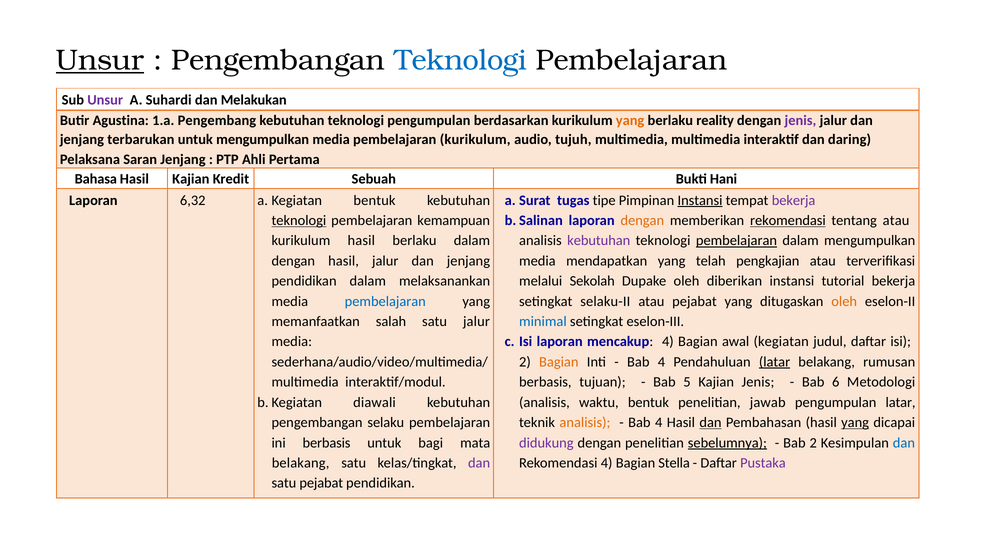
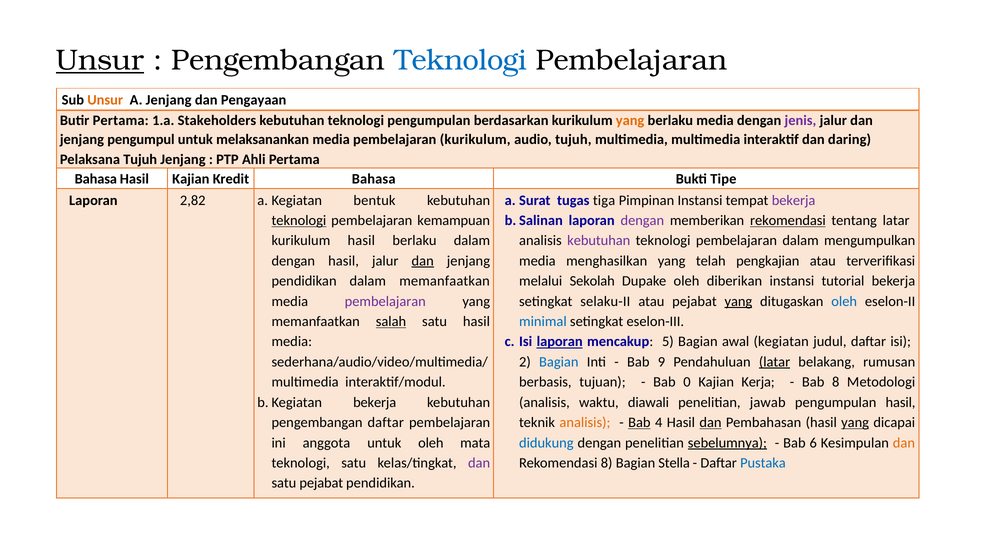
Unsur colour: purple -> orange (105, 100)
A Suhardi: Suhardi -> Jenjang (169, 100)
Melakukan: Melakukan -> Pengayaan (254, 100)
Butir Agustina: Agustina -> Pertama (121, 121)
Pengembang: Pengembang -> Stakeholders (217, 121)
berlaku reality: reality -> media (715, 121)
terbarukan: terbarukan -> pengumpul (141, 139)
untuk mengumpulkan: mengumpulkan -> melaksanankan (263, 139)
Pelaksana Saran: Saran -> Tujuh (140, 160)
Kredit Sebuah: Sebuah -> Bahasa (374, 179)
Hani: Hani -> Tipe (723, 179)
6,32: 6,32 -> 2,82 (193, 200)
tipe: tipe -> tiga (604, 200)
Instansi underline: present -> none (700, 200)
dengan colour: orange -> purple (642, 221)
tentang atau: atau -> latar (896, 221)
pembelajaran underline: present -> none (736, 241)
dan underline: none -> present (423, 261)
mendapatkan: mendapatkan -> menghasilkan (607, 261)
dalam melaksanankan: melaksanankan -> memanfaatkan (445, 281)
pembelajaran colour: blue -> purple (385, 302)
yang underline: none -> present (738, 302)
oleh colour: orange -> blue (844, 302)
salah underline: none -> present (391, 322)
satu jalur: jalur -> hasil (477, 322)
laporan underline: none -> present (560, 342)
mencakup 4: 4 -> 5 (668, 342)
Bagian colour: orange -> blue (559, 362)
4: 4 -> 9 (661, 362)
5: 5 -> 0 (687, 382)
Kajian Jenis: Jenis -> Kerja (758, 382)
Bab 6: 6 -> 8 (836, 382)
diawali: diawali -> bekerja (375, 403)
waktu bentuk: bentuk -> diawali (648, 403)
pengumpulan latar: latar -> hasil (901, 403)
pengembangan selaku: selaku -> daftar (386, 423)
Bab underline: none -> present (639, 423)
ini berbasis: berbasis -> anggota (326, 443)
untuk bagi: bagi -> oleh (431, 443)
didukung colour: purple -> blue (546, 443)
Bab 2: 2 -> 6 (813, 443)
dan colour: blue -> orange (904, 443)
belakang: belakang -> teknologi (301, 463)
Rekomendasi 4: 4 -> 8 (607, 463)
Pustaka colour: purple -> blue (763, 463)
